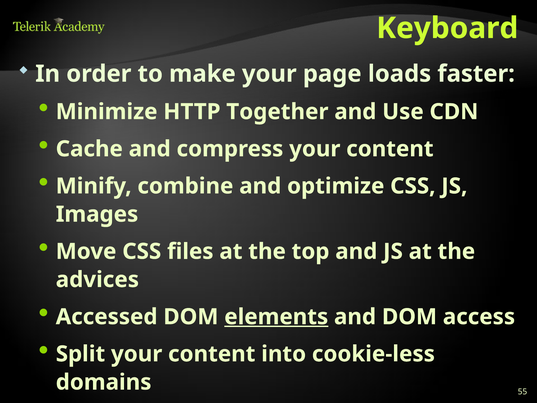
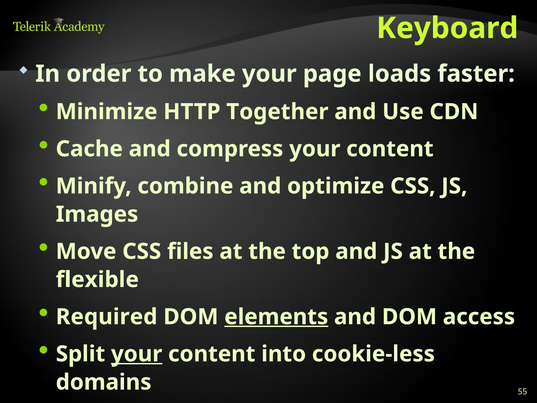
advices: advices -> flexible (97, 279)
Accessed: Accessed -> Required (107, 317)
your underline: none -> present (137, 354)
